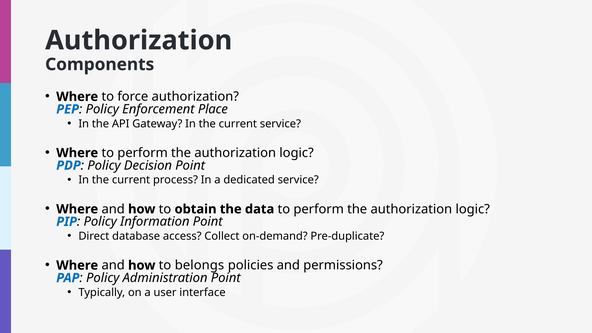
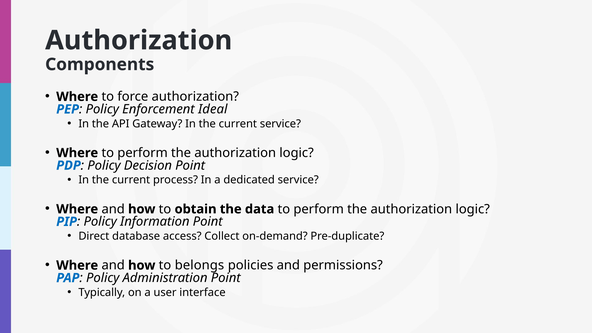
Place: Place -> Ideal (213, 109)
